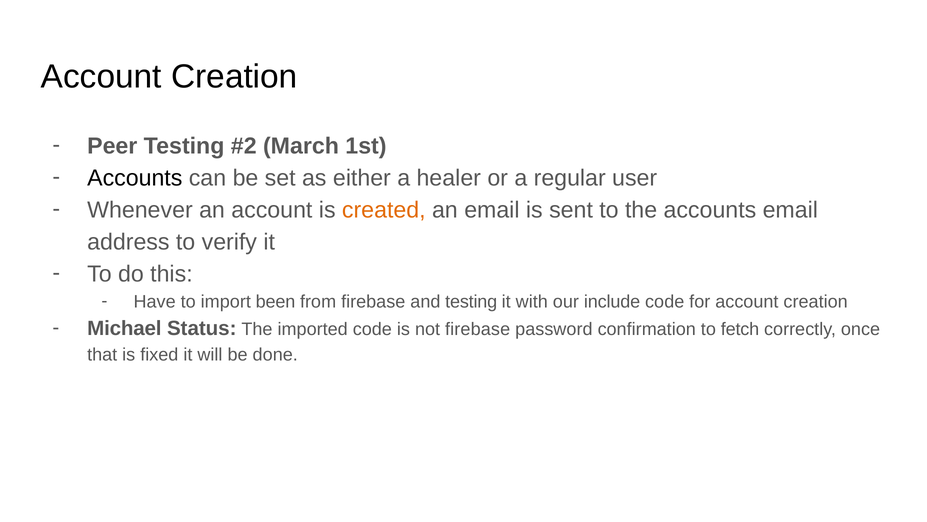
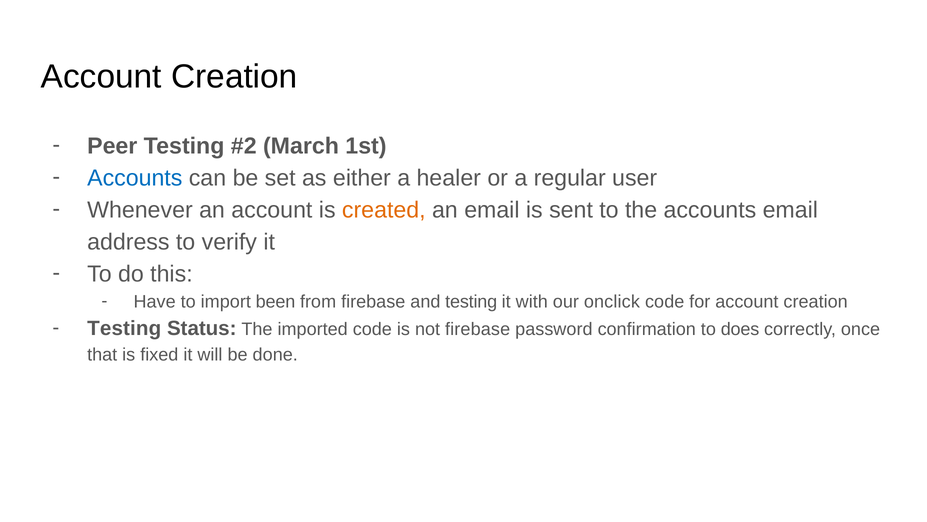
Accounts colour: black -> blue (135, 178)
include: include -> onclick (612, 301)
Michael: Michael -> Testing (124, 328)
fetch: fetch -> does (740, 329)
